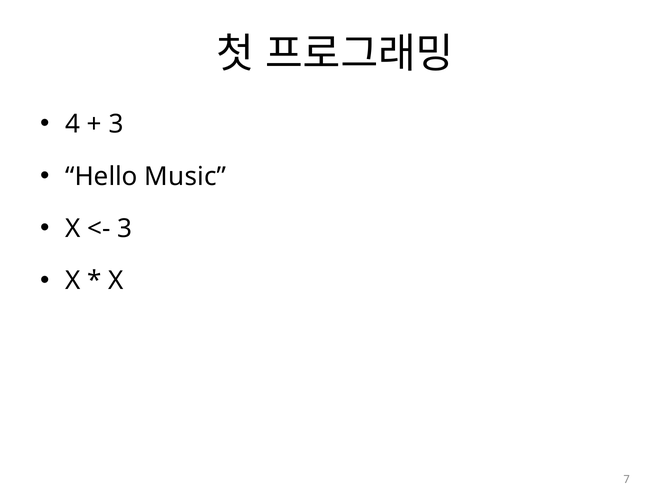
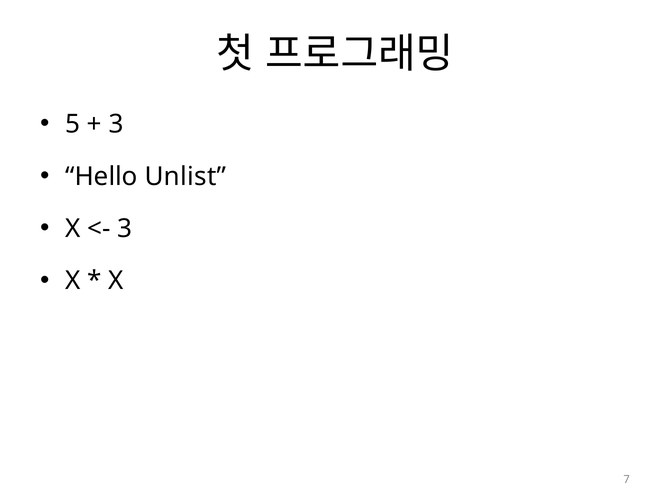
4: 4 -> 5 (73, 124)
Music: Music -> Unlist (185, 176)
